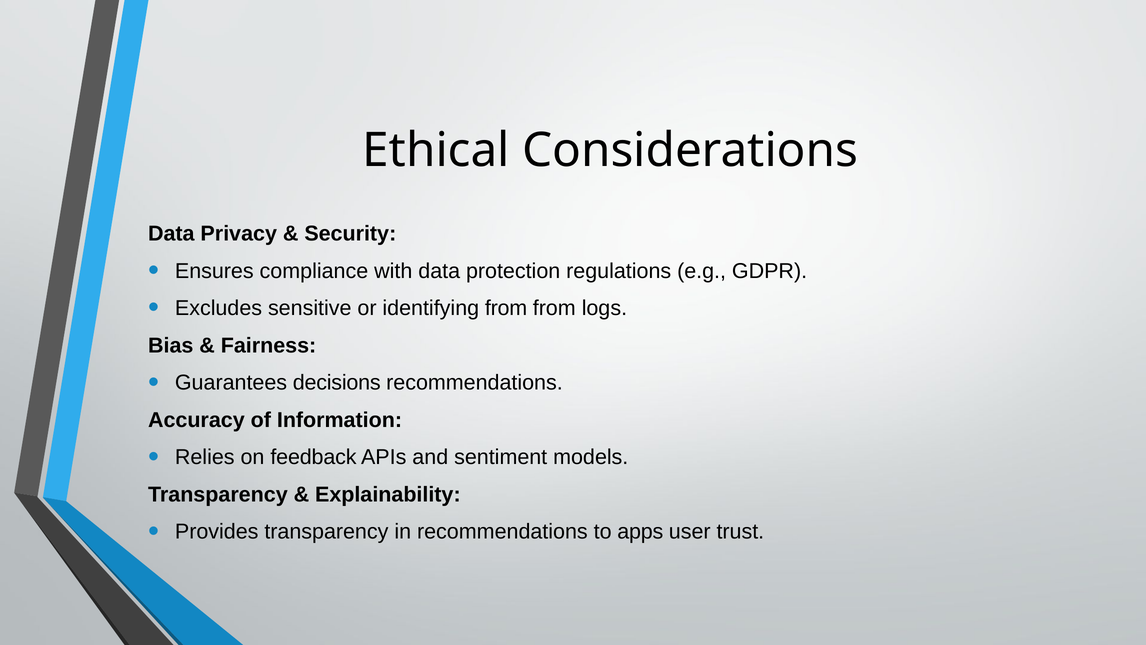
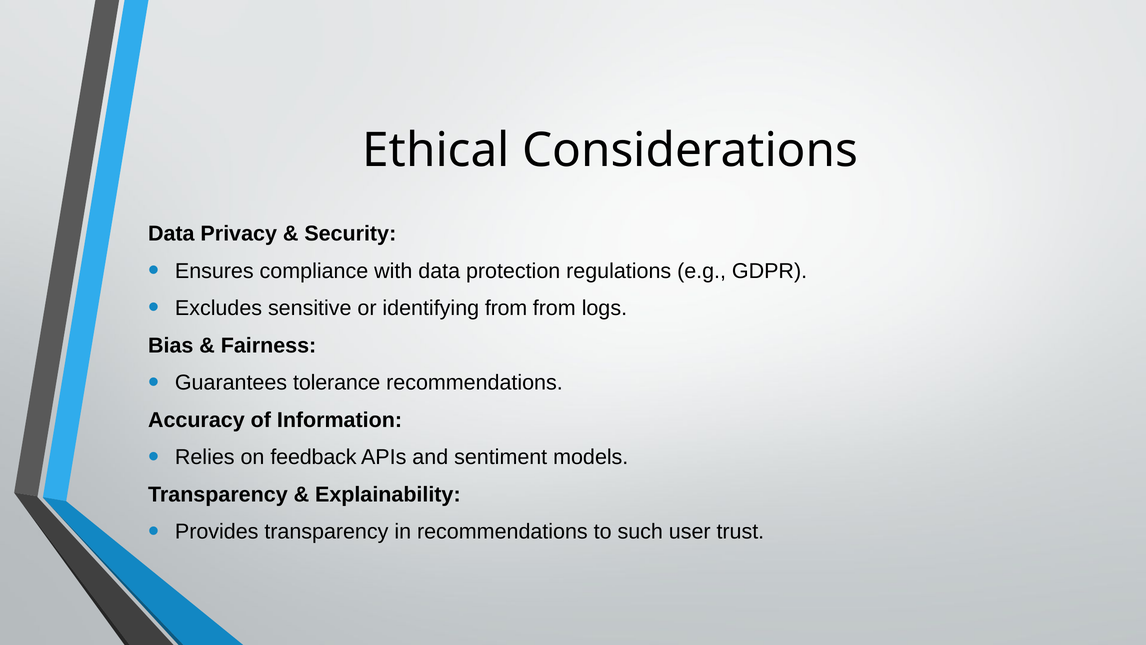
decisions: decisions -> tolerance (337, 383)
apps: apps -> such (640, 532)
